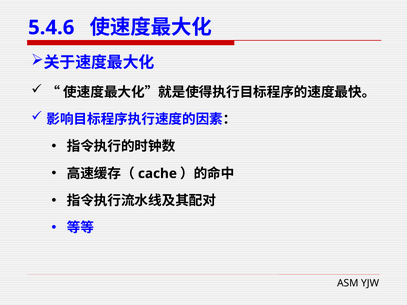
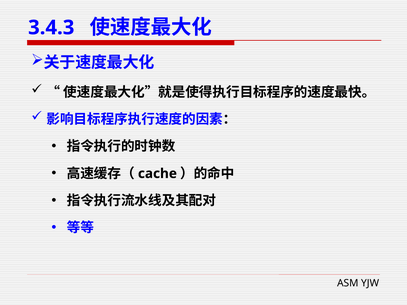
5.4.6: 5.4.6 -> 3.4.3 (51, 28)
